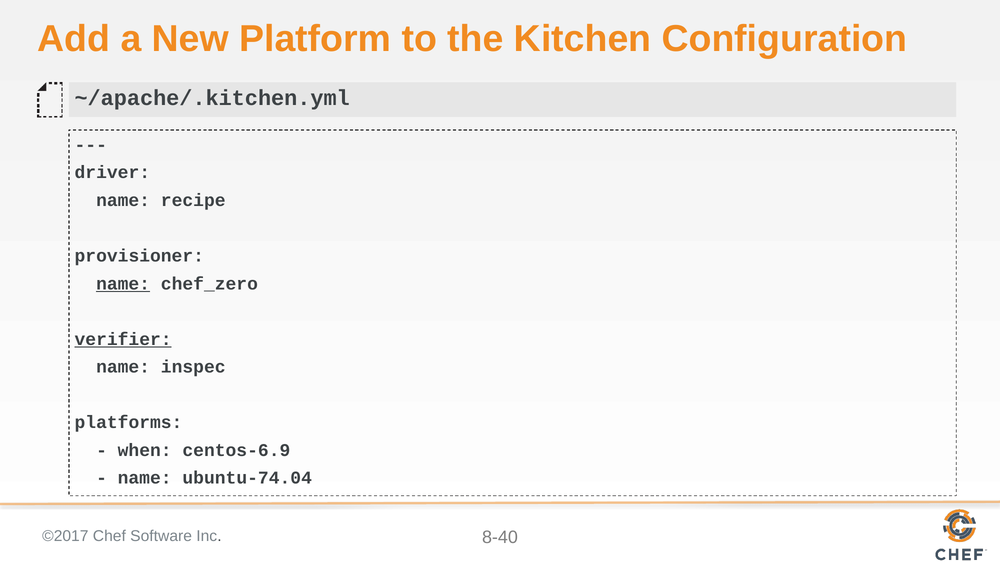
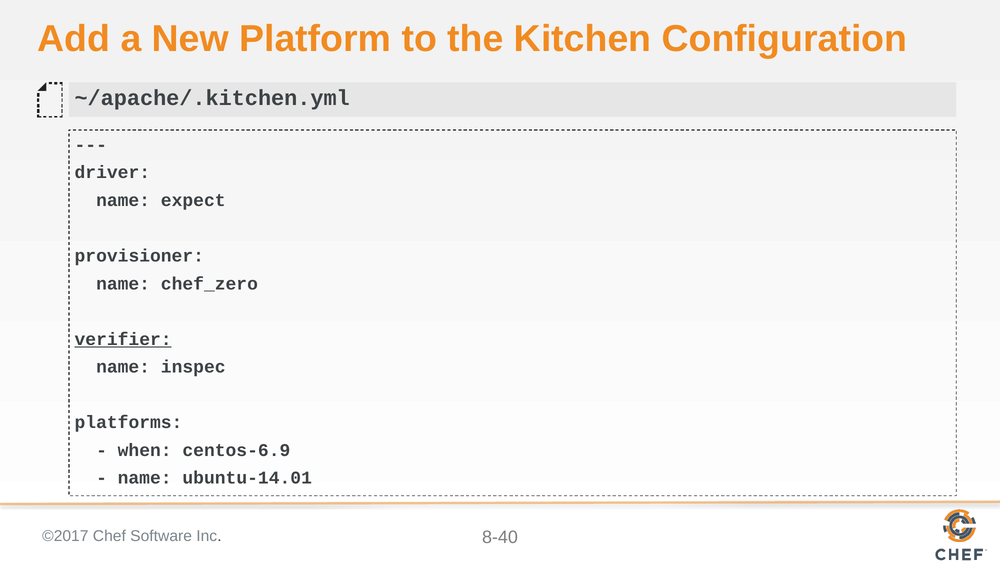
recipe: recipe -> expect (193, 200)
name underline: present -> none (123, 284)
ubuntu-74.04: ubuntu-74.04 -> ubuntu-14.01 (247, 478)
